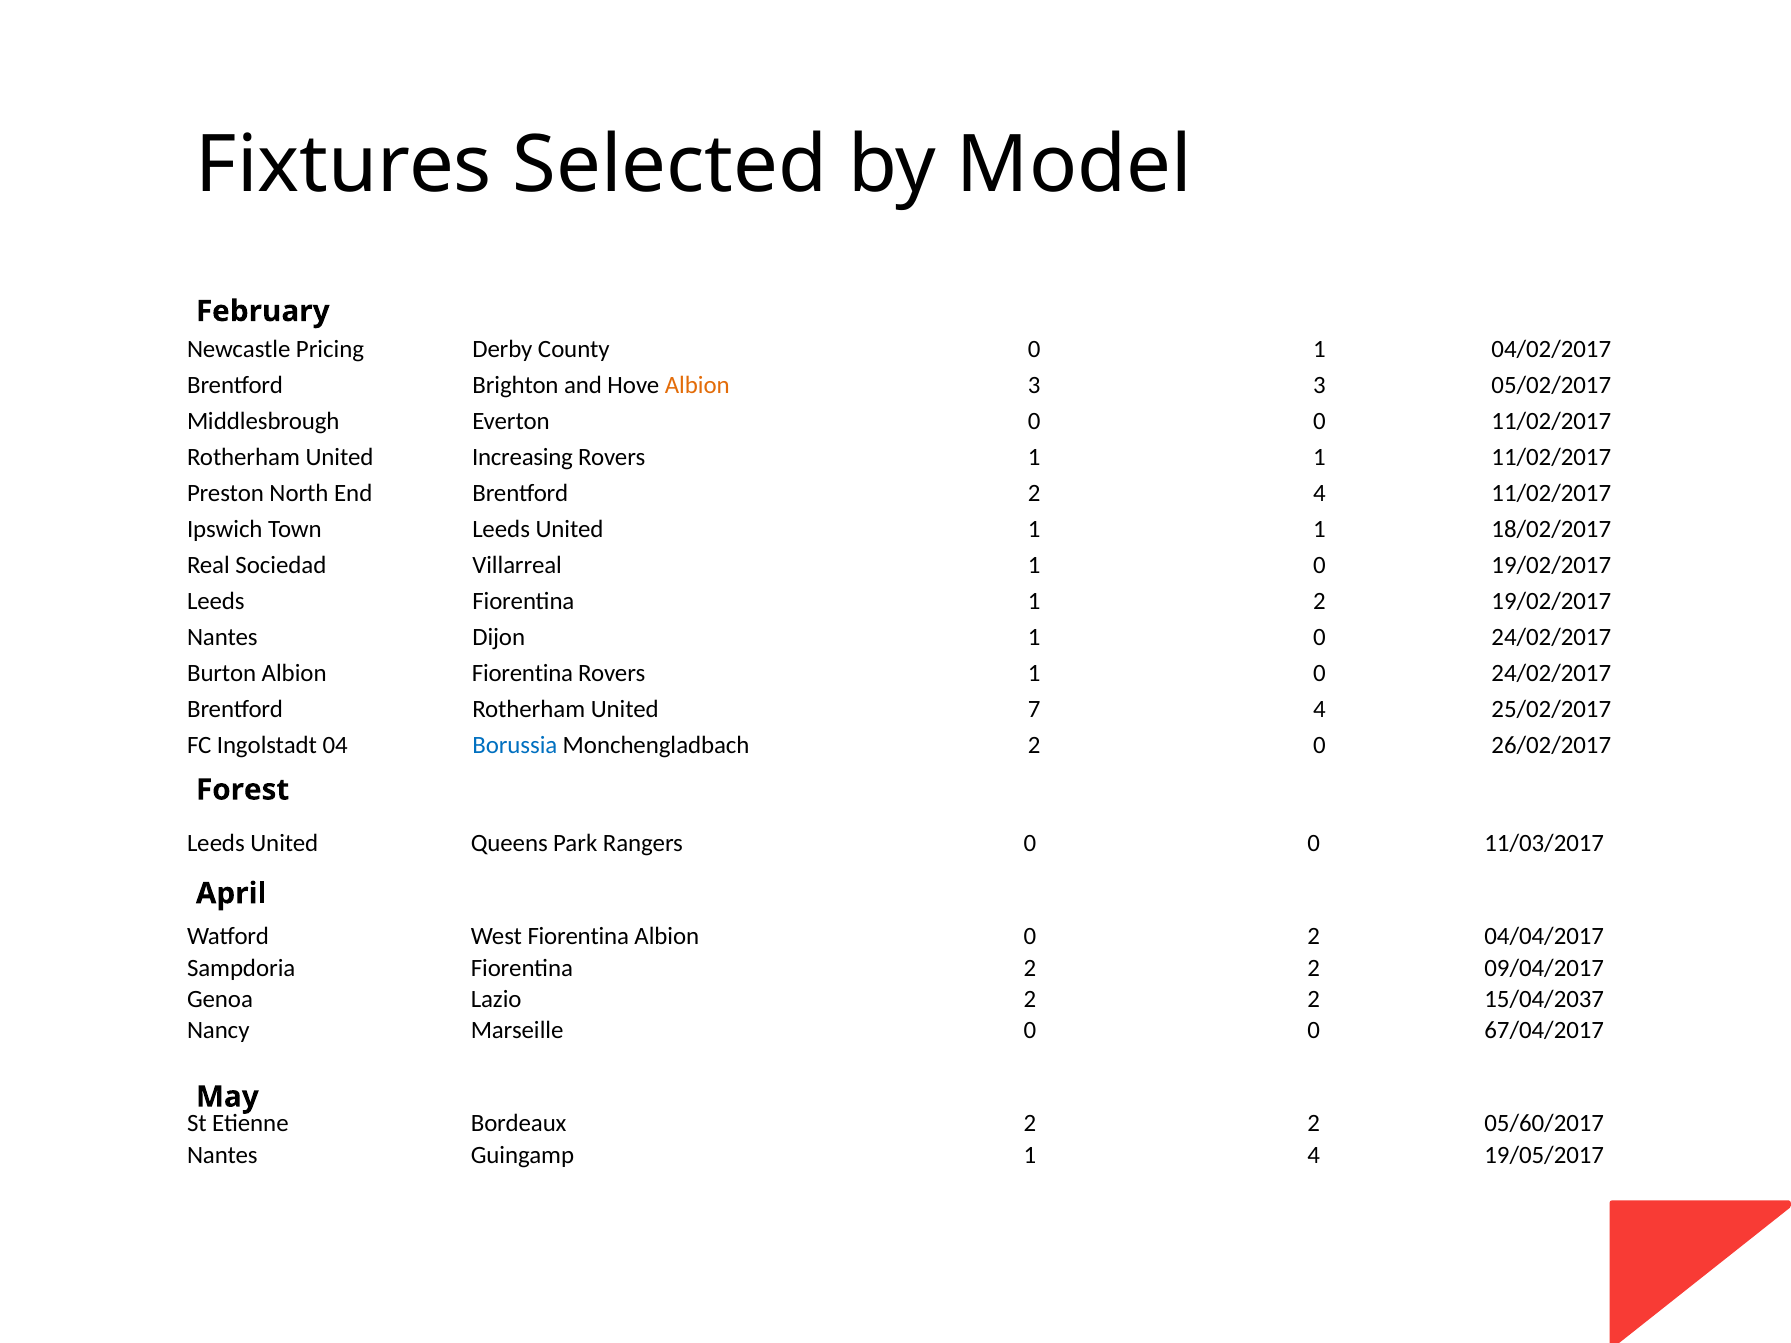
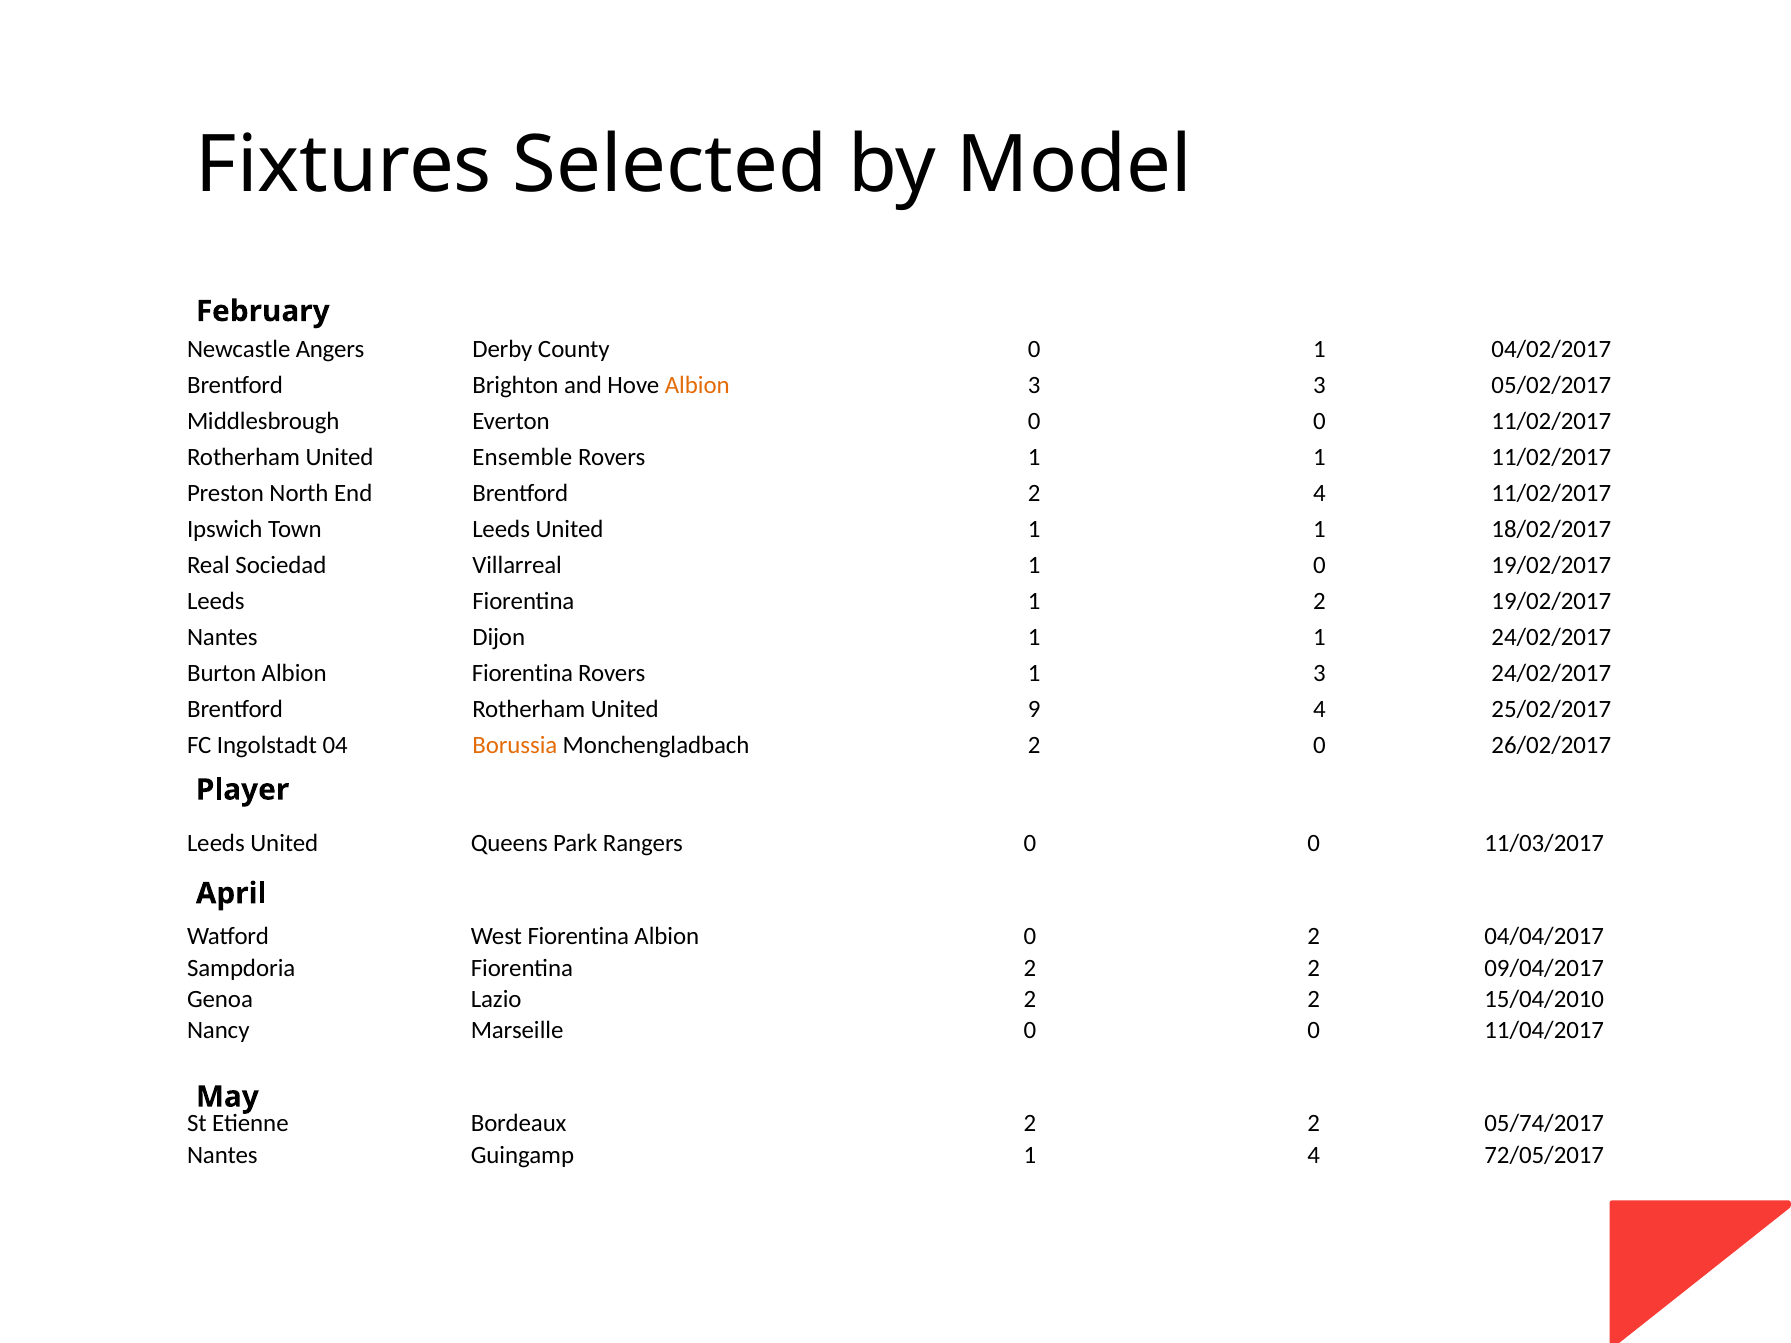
Pricing: Pricing -> Angers (330, 349)
Increasing: Increasing -> Ensemble (522, 457)
Dijon 1 0: 0 -> 1 (1319, 637)
Rovers 1 0: 0 -> 3 (1319, 673)
7: 7 -> 9 (1034, 709)
Borussia colour: blue -> orange (515, 745)
Forest: Forest -> Player (243, 790)
15/04/2037: 15/04/2037 -> 15/04/2010 (1544, 999)
67/04/2017: 67/04/2017 -> 11/04/2017 (1544, 1030)
05/60/2017: 05/60/2017 -> 05/74/2017 (1544, 1124)
19/05/2017: 19/05/2017 -> 72/05/2017 (1544, 1155)
